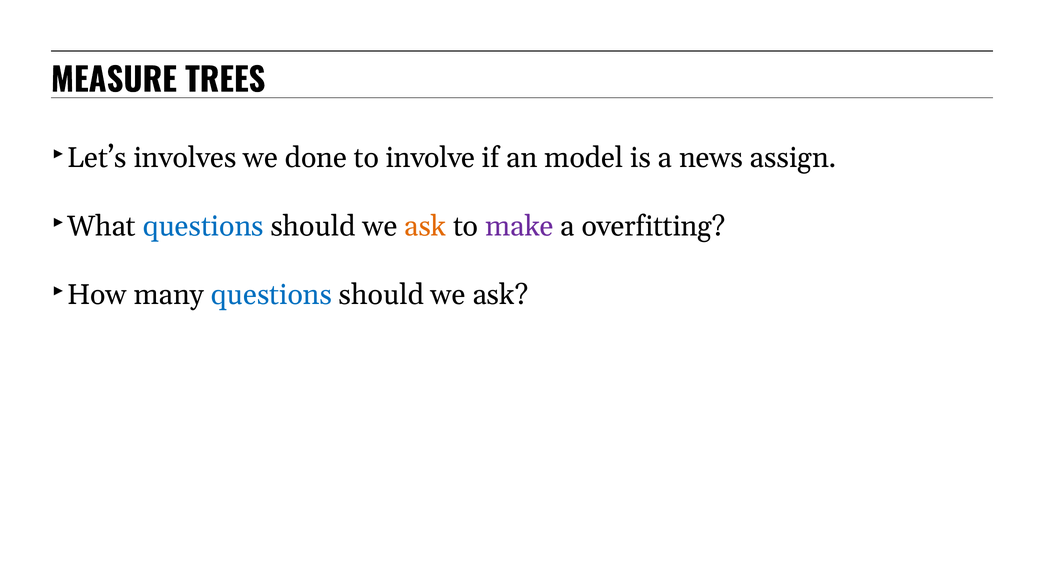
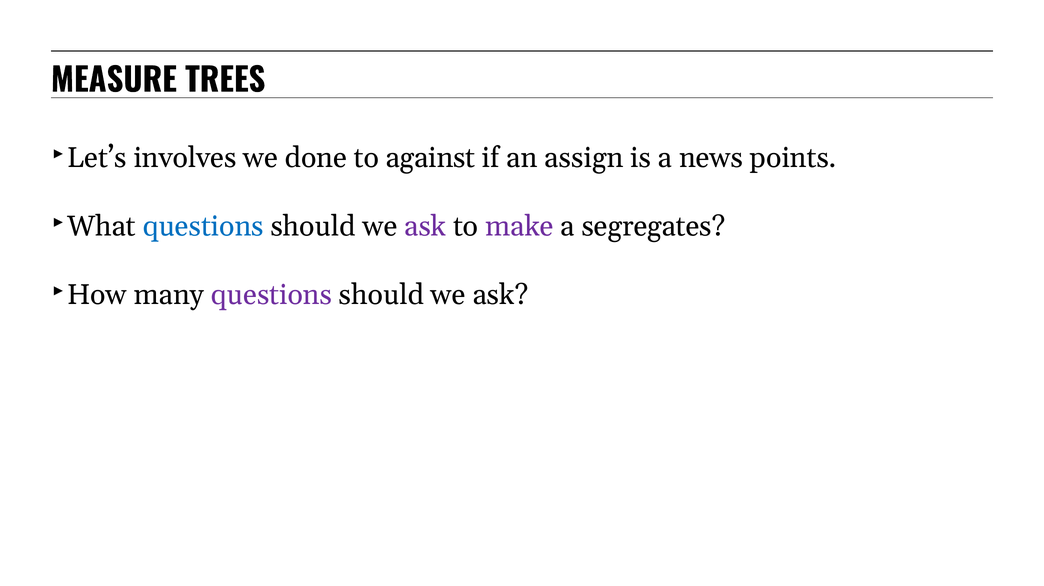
involve: involve -> against (431, 158)
model: model -> assign (584, 158)
assign: assign -> points (793, 158)
ask colour: orange -> purple (425, 226)
overfitting: overfitting -> segregates (653, 226)
questions colour: blue -> purple (271, 295)
